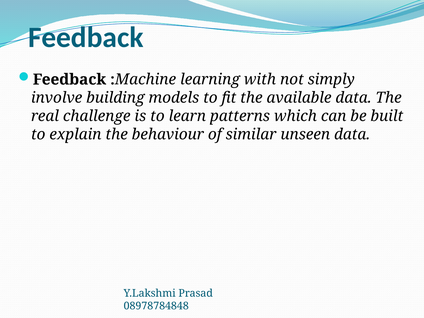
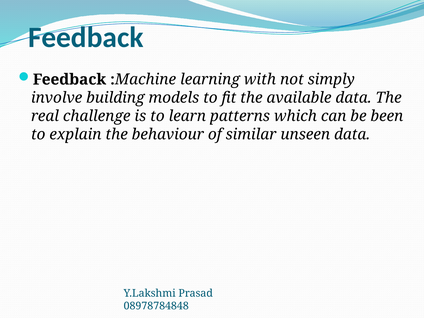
built: built -> been (387, 116)
